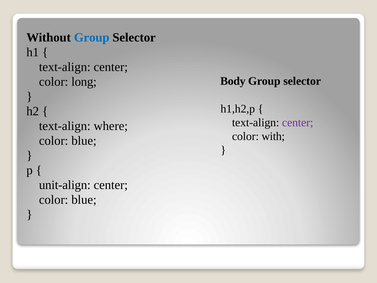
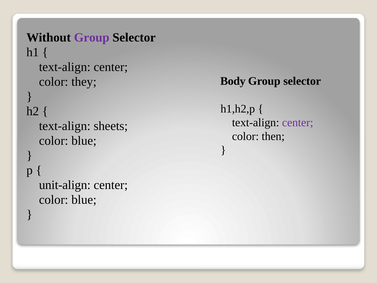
Group colour: blue -> purple (92, 37)
long: long -> they (84, 82)
where: where -> sheets (111, 126)
with: with -> then (273, 136)
